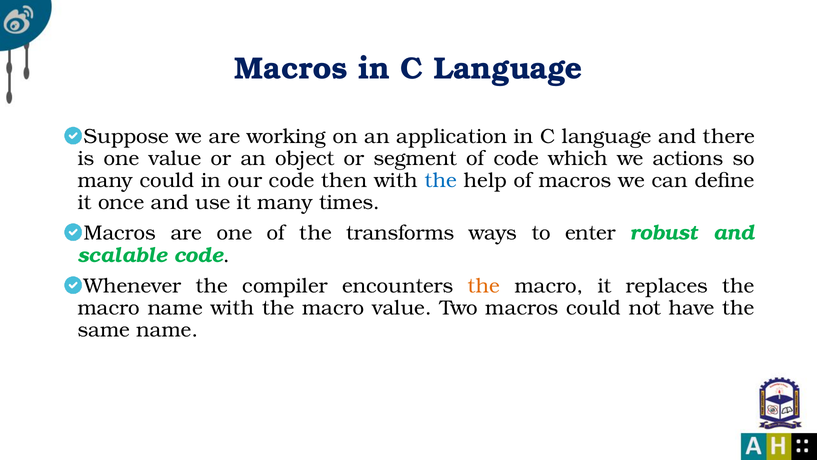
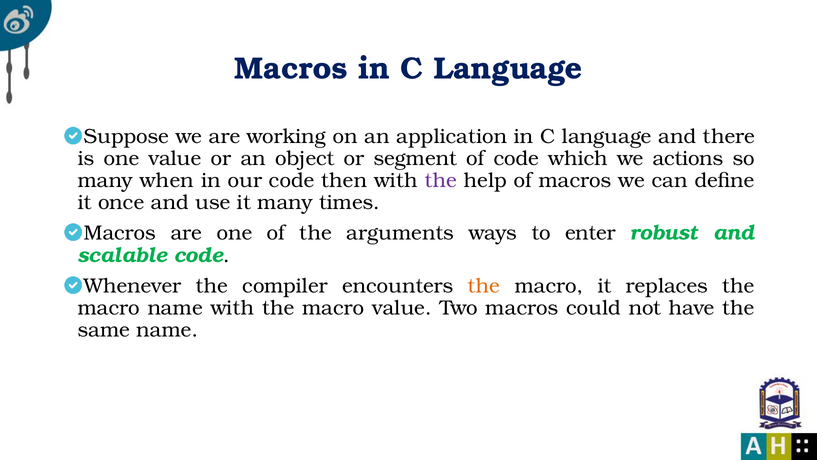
many could: could -> when (167, 180)
the colour: blue -> purple (441, 180)
transforms: transforms -> arguments (400, 233)
